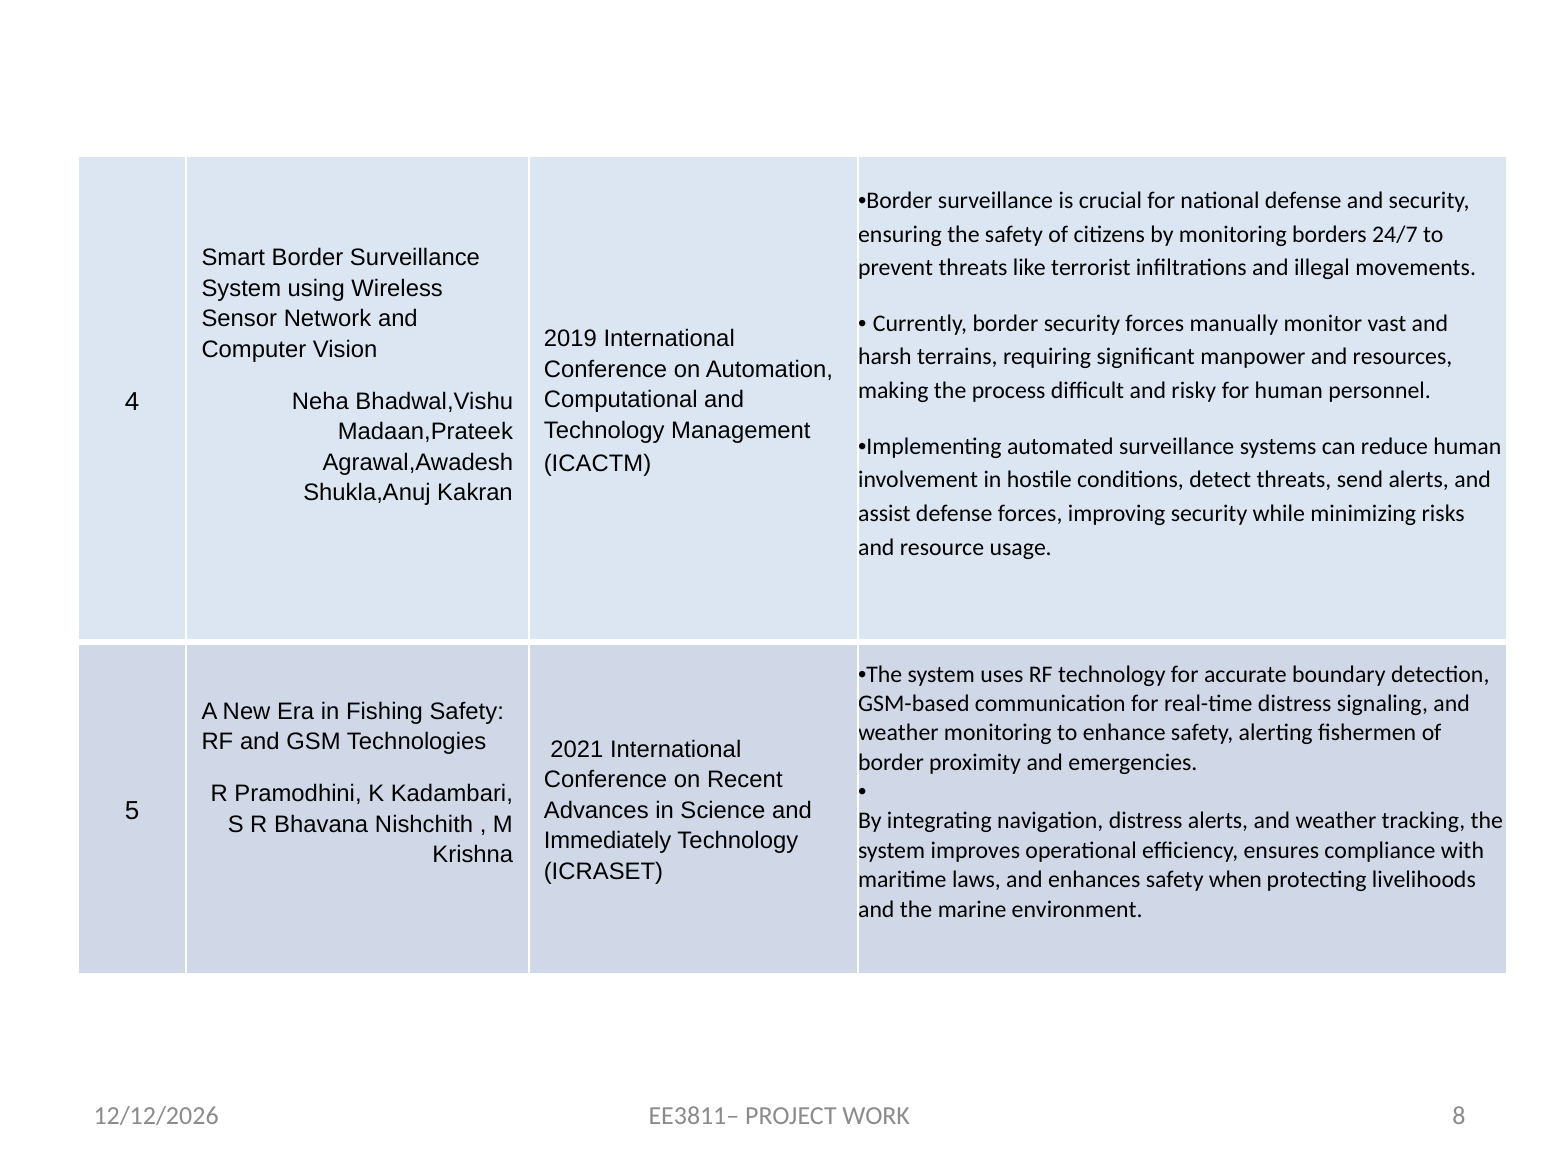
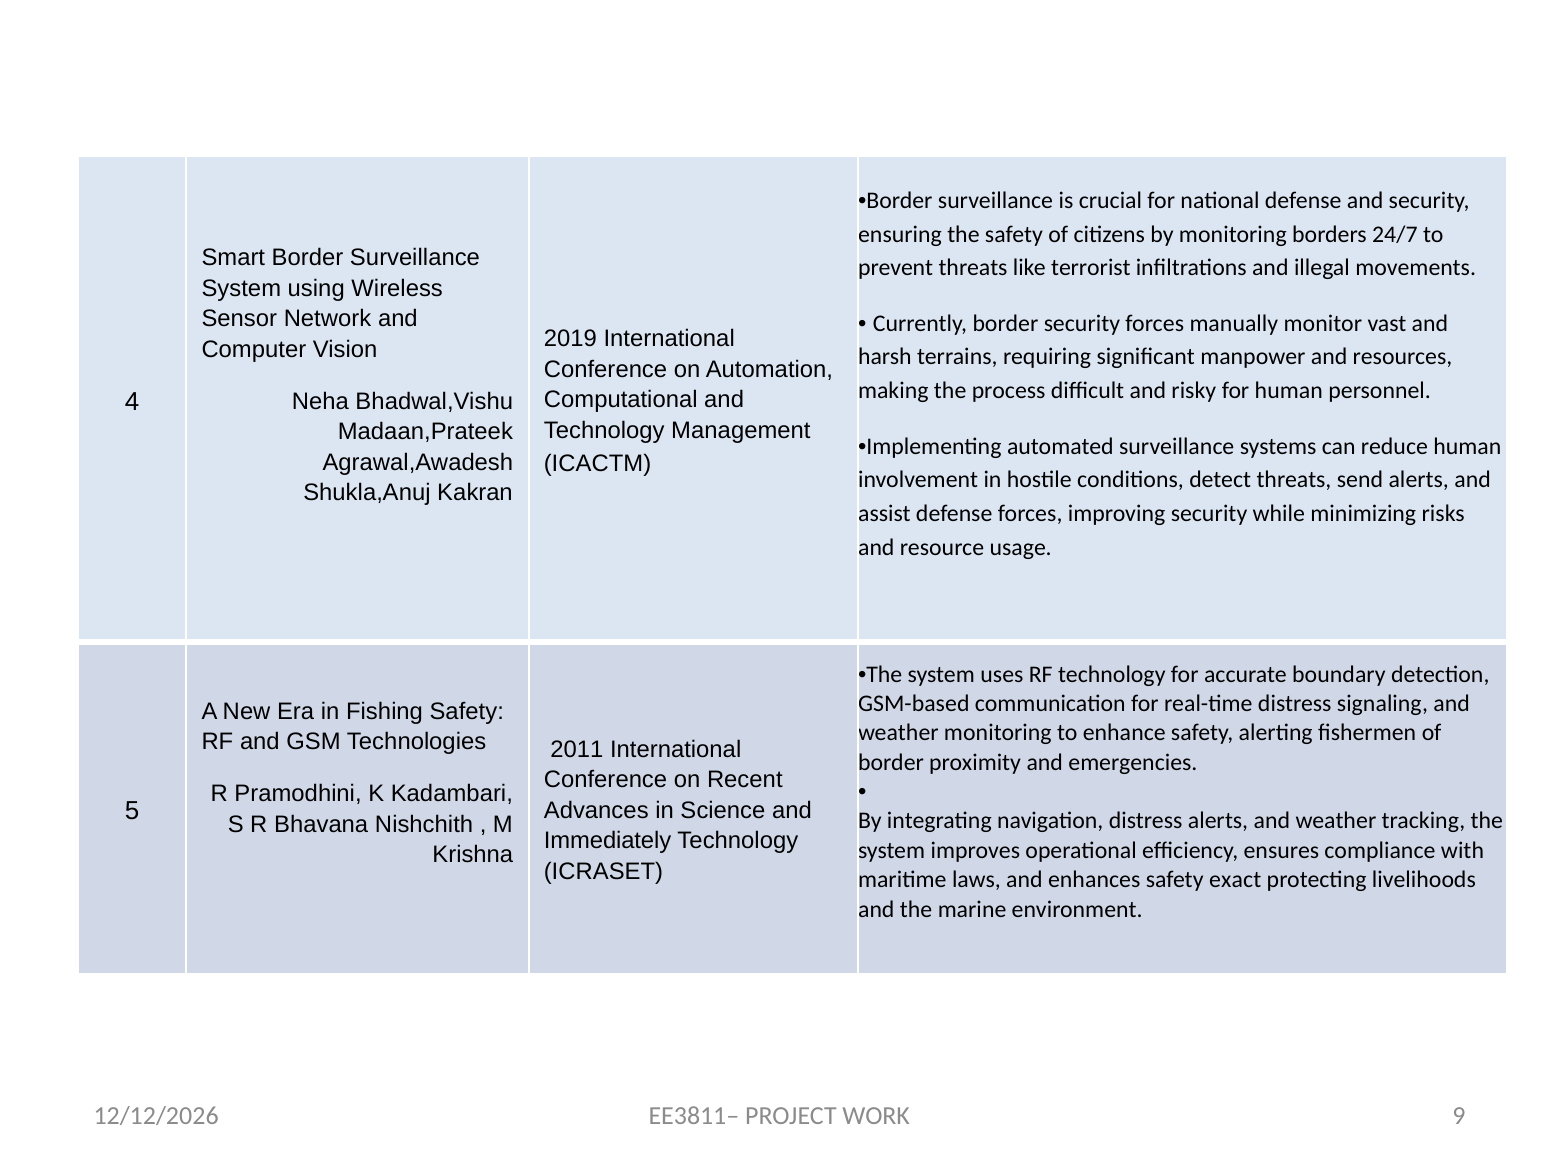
2021: 2021 -> 2011 (577, 750)
when: when -> exact (1235, 880)
8: 8 -> 9 (1459, 1116)
